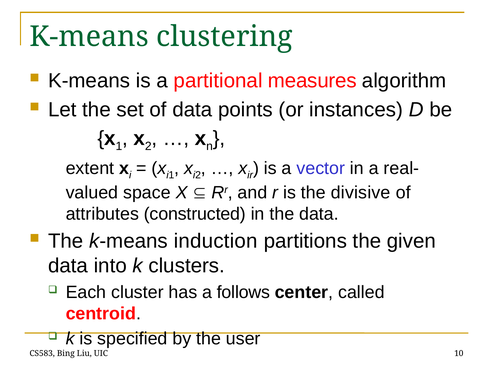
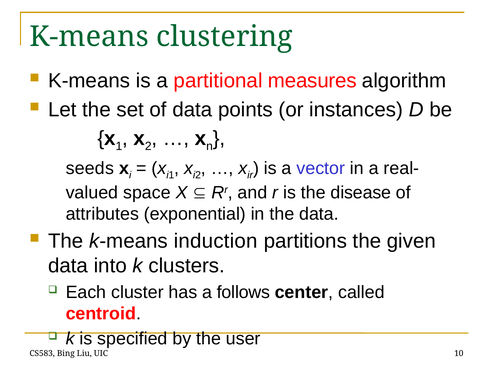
extent: extent -> seeds (90, 168)
divisive: divisive -> disease (361, 192)
constructed: constructed -> exponential (195, 214)
